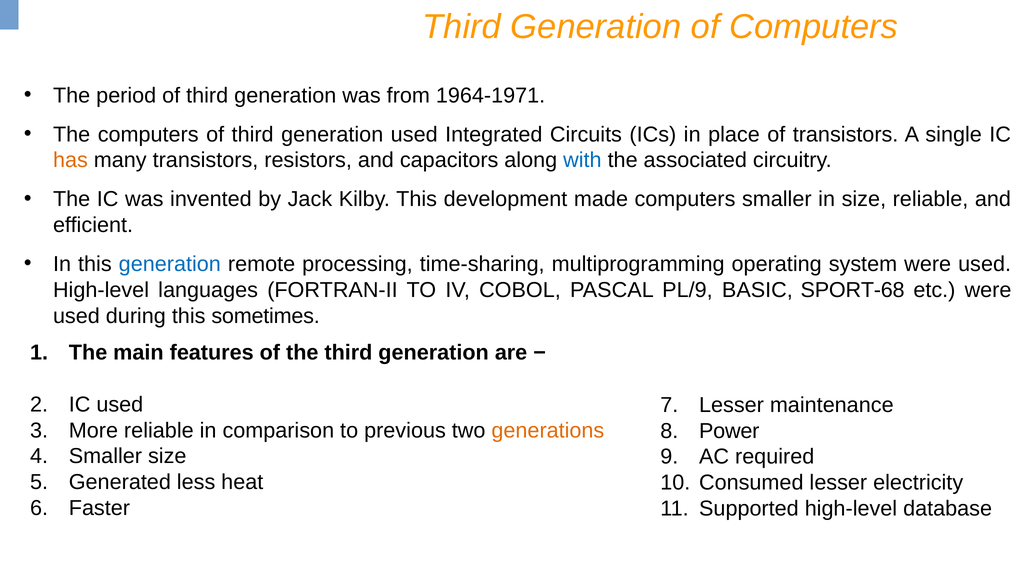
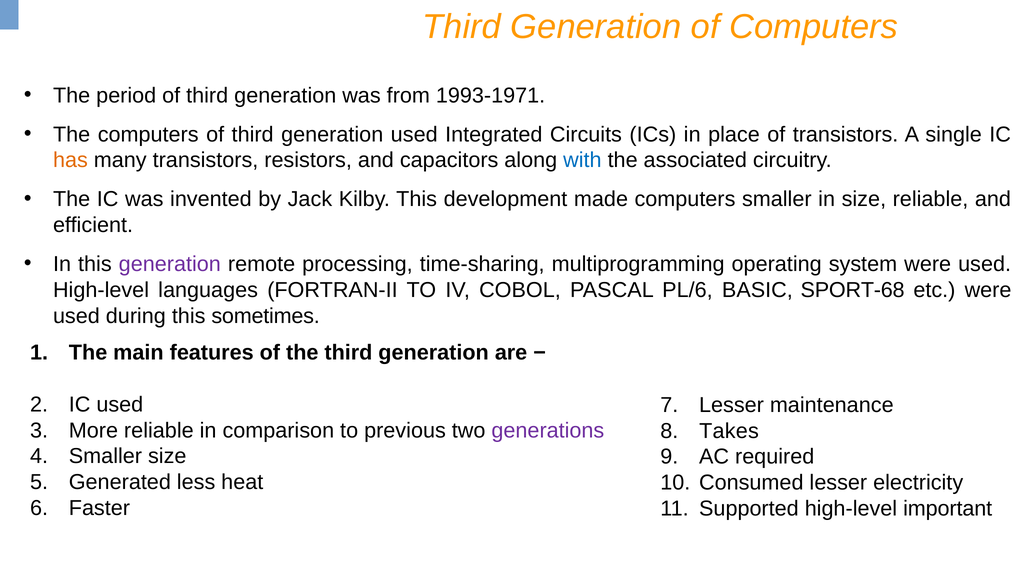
1964-1971: 1964-1971 -> 1993-1971 (491, 95)
generation colour: blue -> purple (170, 264)
PL/9: PL/9 -> PL/6 (687, 290)
generations colour: orange -> purple (548, 430)
Power: Power -> Takes (729, 431)
database: database -> important (948, 508)
